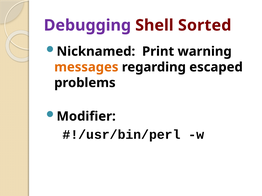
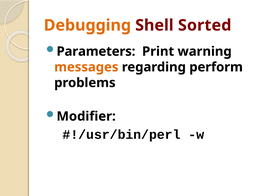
Debugging colour: purple -> orange (87, 25)
Nicknamed: Nicknamed -> Parameters (96, 52)
escaped: escaped -> perform (216, 67)
